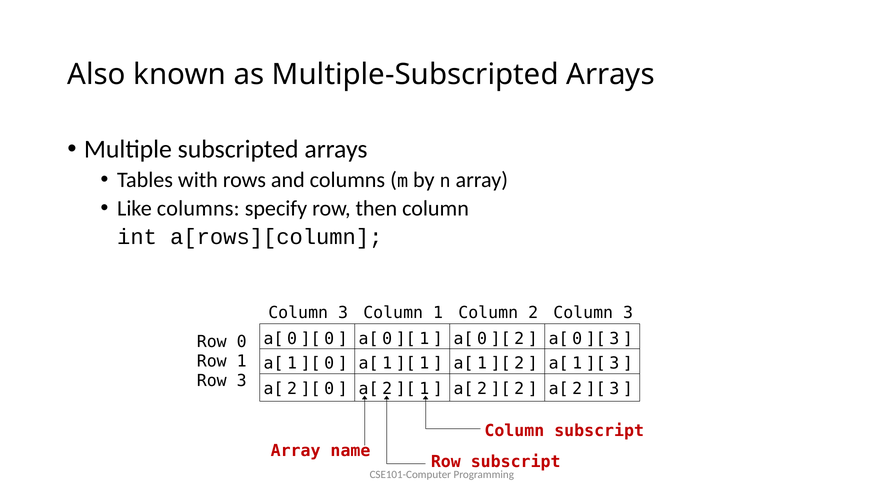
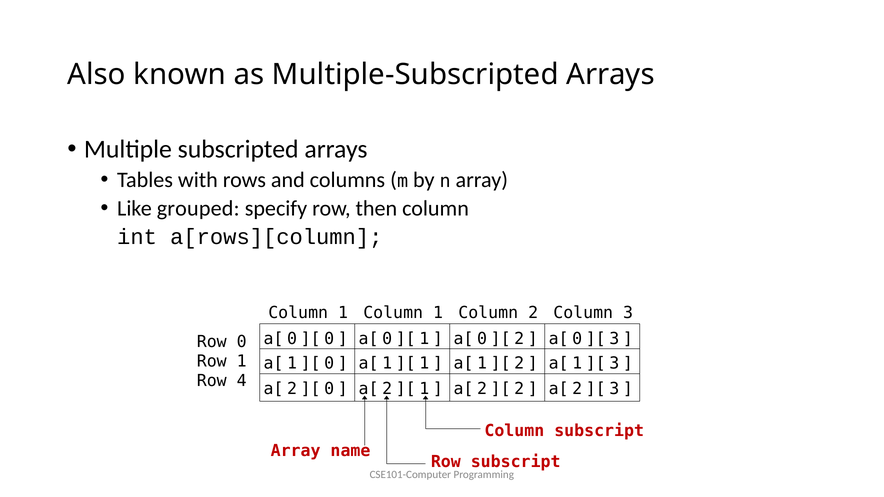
Like columns: columns -> grouped (198, 208)
3: 3 -> 1 (343, 313)
Row 3: 3 -> 4 (242, 381)
